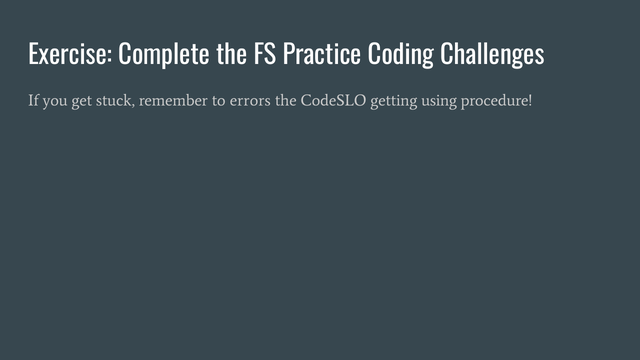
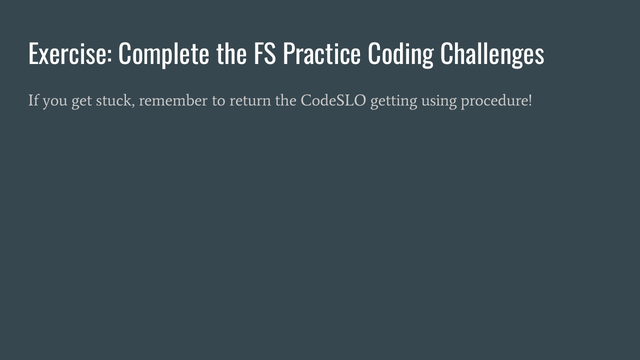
errors: errors -> return (250, 101)
